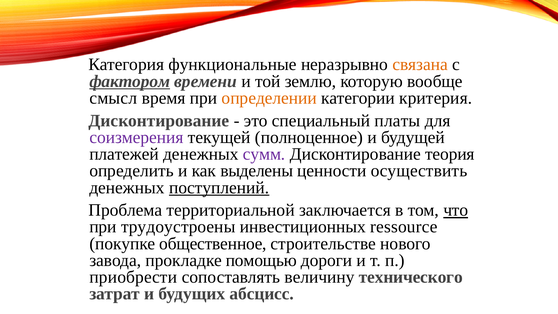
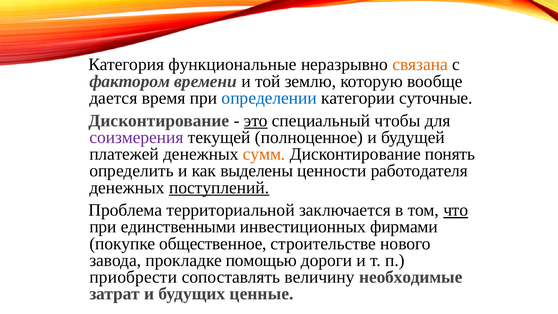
фактором underline: present -> none (130, 81)
смысл: смысл -> дается (113, 98)
определении colour: orange -> blue (269, 98)
критерия: критерия -> суточные (436, 98)
это underline: none -> present (256, 121)
платы: платы -> чтобы (397, 121)
сумм colour: purple -> orange (264, 154)
теория: теория -> понять (450, 154)
осуществить: осуществить -> работодателя (419, 171)
трудоустроены: трудоустроены -> единственными (178, 227)
ressource: ressource -> фирмами (404, 227)
технического: технического -> необходимые (411, 277)
абсцисс: абсцисс -> ценные (262, 294)
